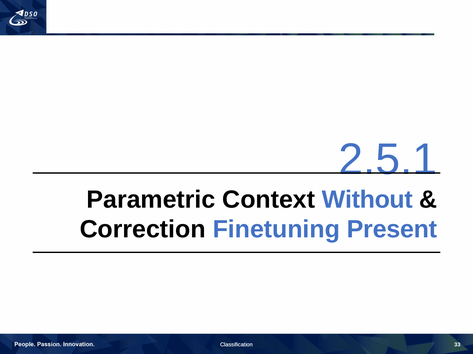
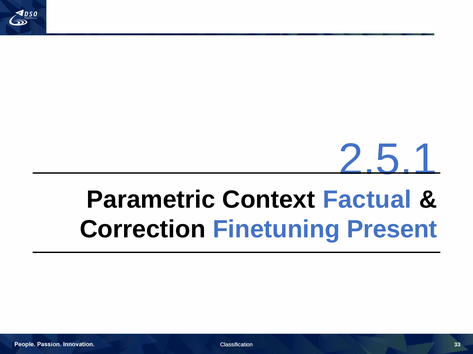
Without: Without -> Factual (367, 200)
